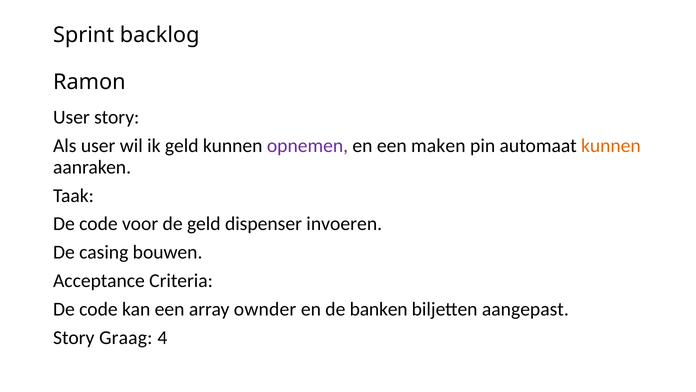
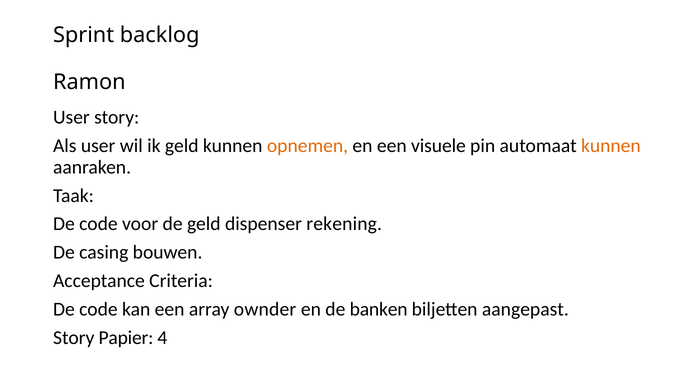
opnemen colour: purple -> orange (307, 146)
maken: maken -> visuele (438, 146)
invoeren: invoeren -> rekening (344, 224)
Graag: Graag -> Papier (126, 337)
